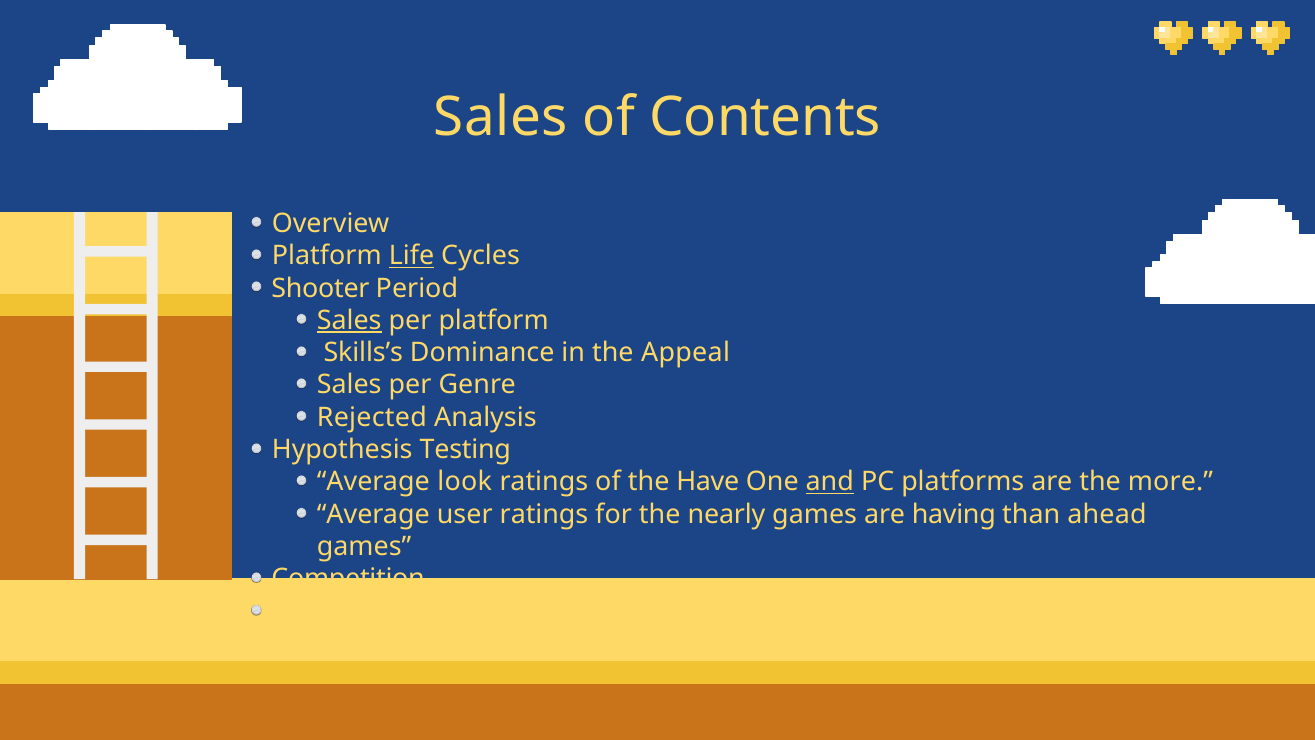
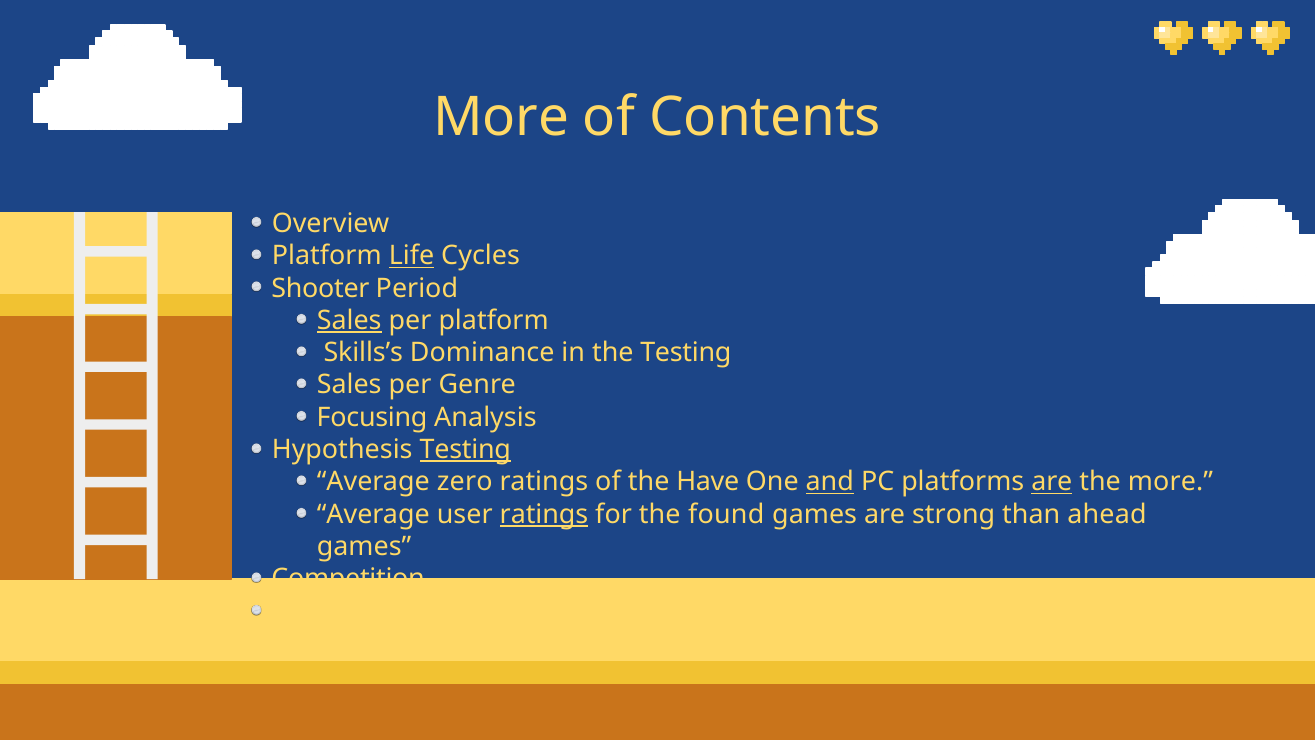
Sales: Sales -> More (501, 117)
the Appeal: Appeal -> Testing (686, 353)
Rejected: Rejected -> Focusing (372, 417)
Testing underline: none -> present (465, 450)
look: look -> zero (465, 482)
are underline: none -> present (1052, 482)
ratings underline: none -> present (544, 514)
nearly: nearly -> found (726, 514)
having: having -> strong (954, 514)
